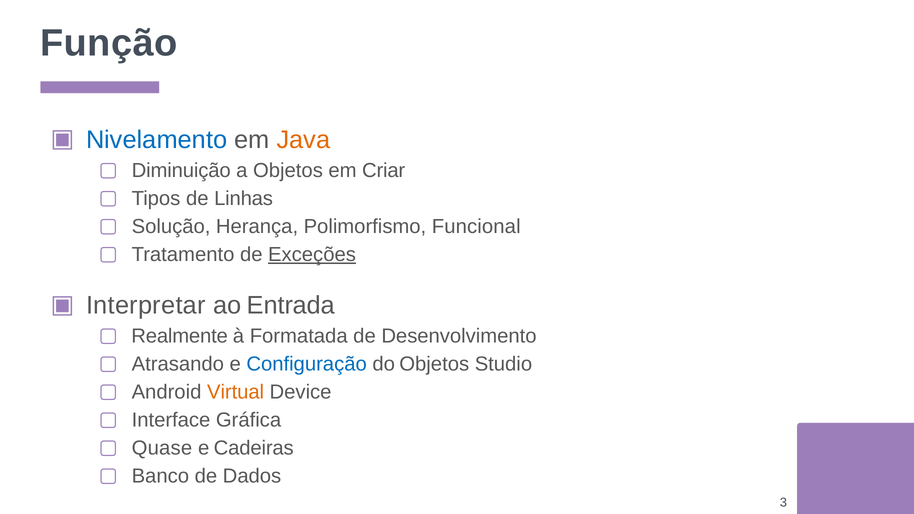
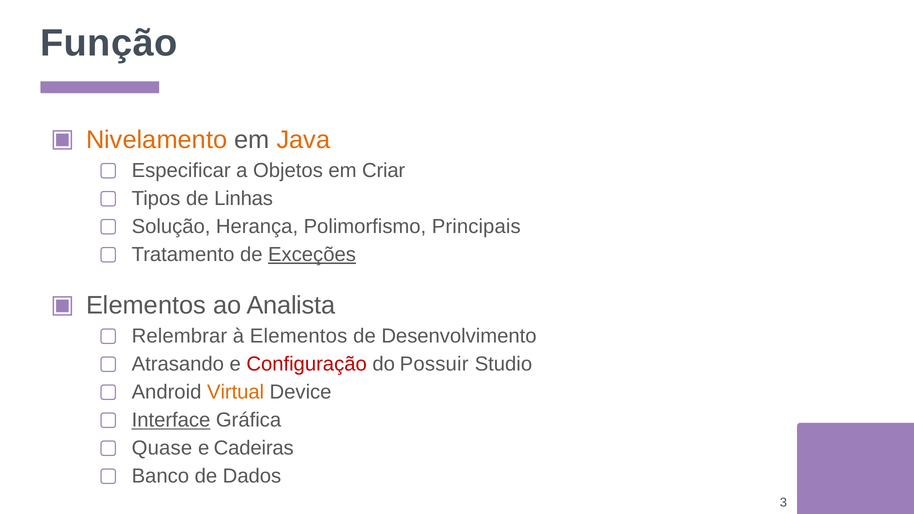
Nivelamento colour: blue -> orange (157, 140)
Diminuição: Diminuição -> Especificar (181, 171)
Funcional: Funcional -> Principais (476, 227)
Interpretar: Interpretar -> Elementos (146, 306)
Entrada: Entrada -> Analista (291, 306)
Realmente: Realmente -> Relembrar (179, 336)
à Formatada: Formatada -> Elementos (299, 336)
Configuração colour: blue -> red (307, 364)
do Objetos: Objetos -> Possuir (434, 364)
Interface underline: none -> present (171, 420)
